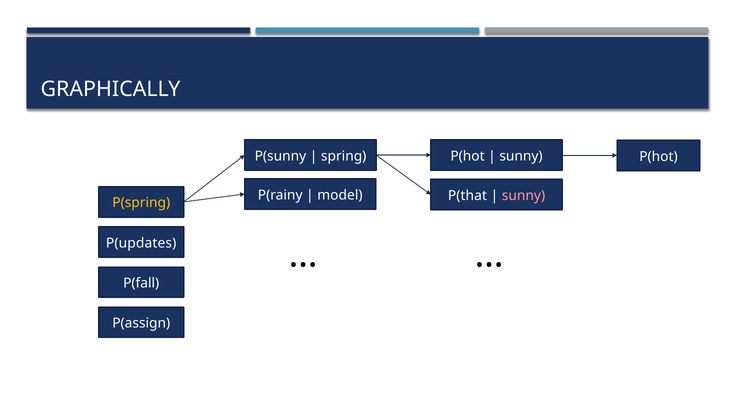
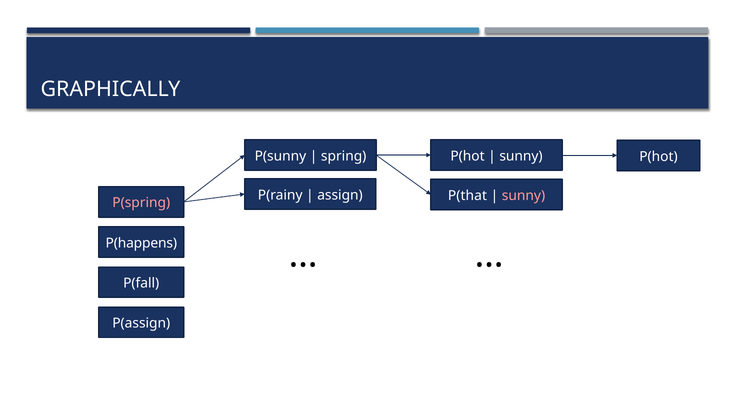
model: model -> assign (340, 195)
P(spring colour: yellow -> pink (141, 203)
P(updates: P(updates -> P(happens (141, 243)
